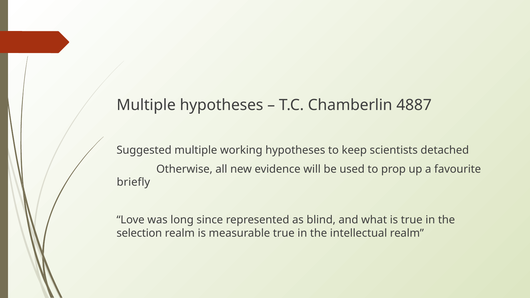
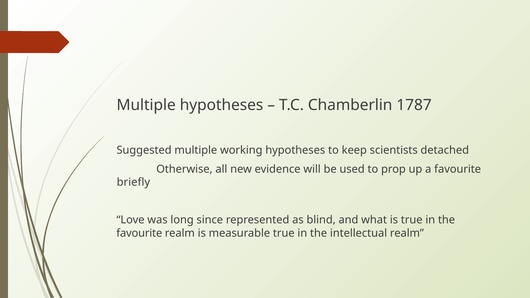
4887: 4887 -> 1787 (414, 105)
selection: selection -> favourite (139, 233)
